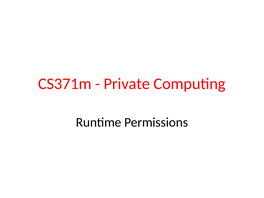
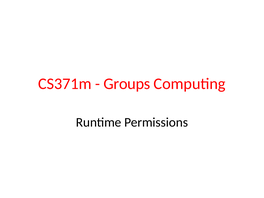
Private: Private -> Groups (127, 84)
